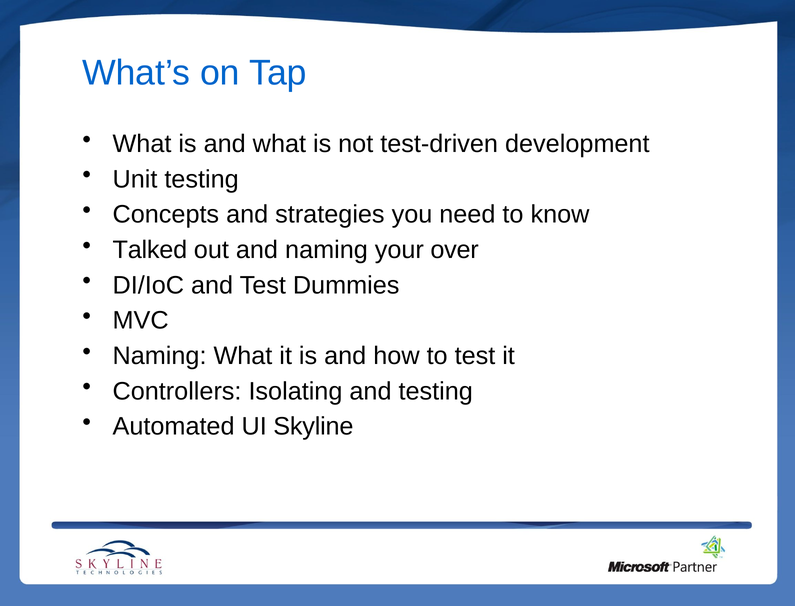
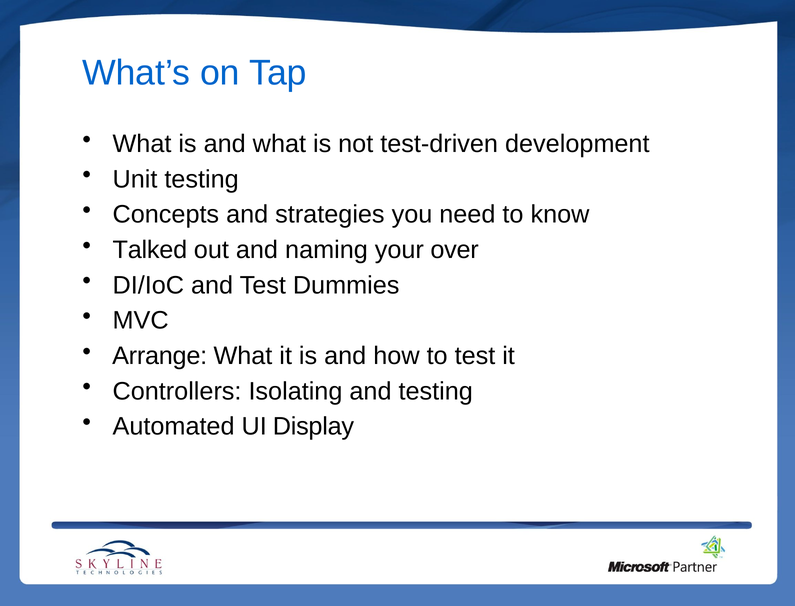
Naming: Naming -> Arrange (160, 356)
Skyline: Skyline -> Display (313, 426)
